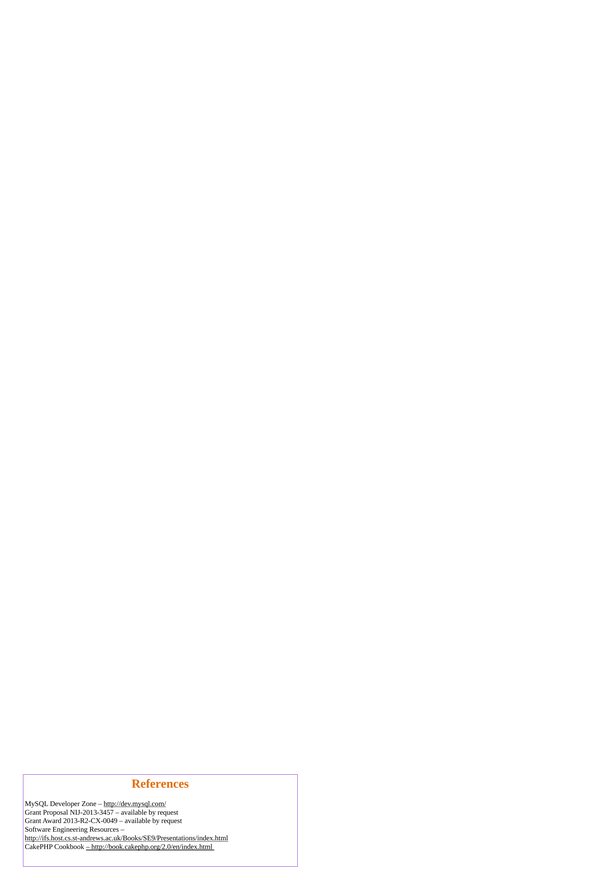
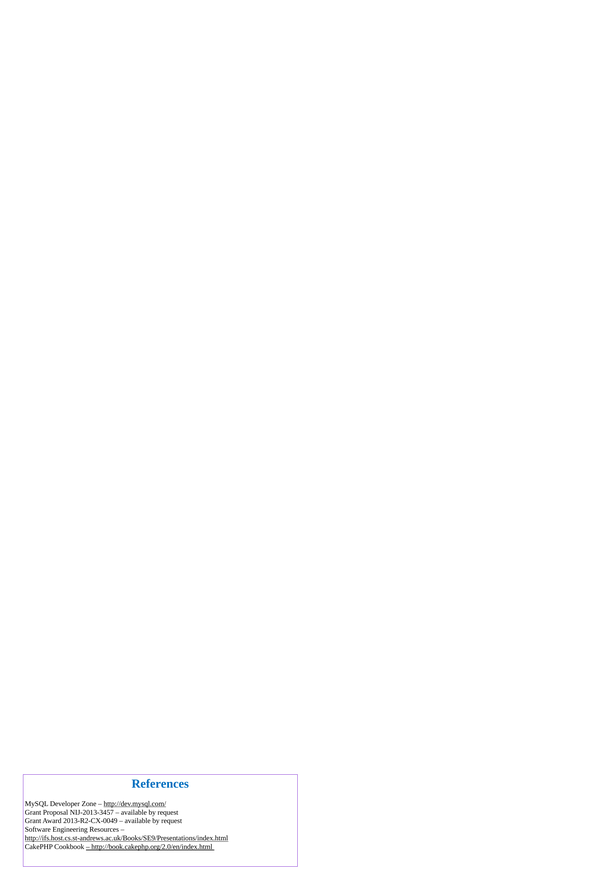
References colour: orange -> blue (160, 784)
